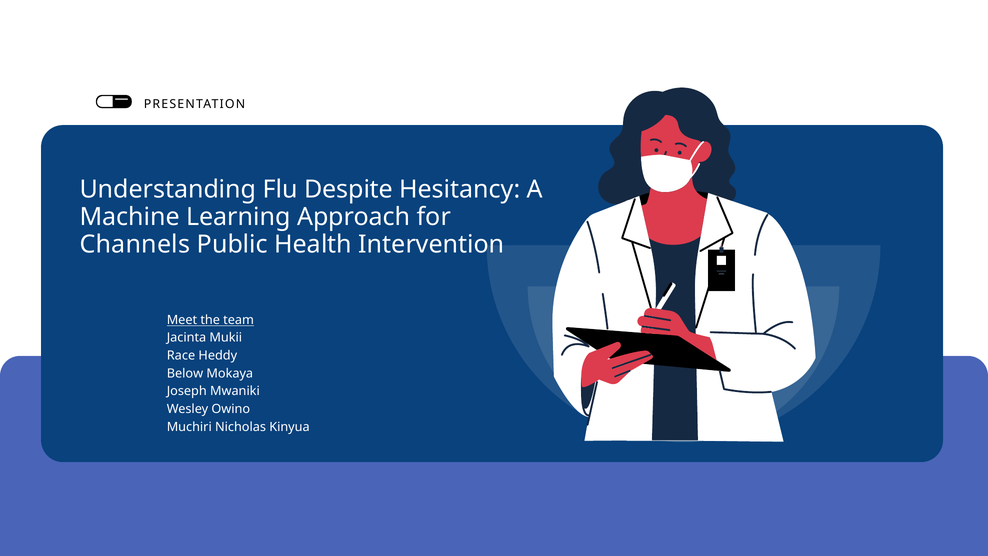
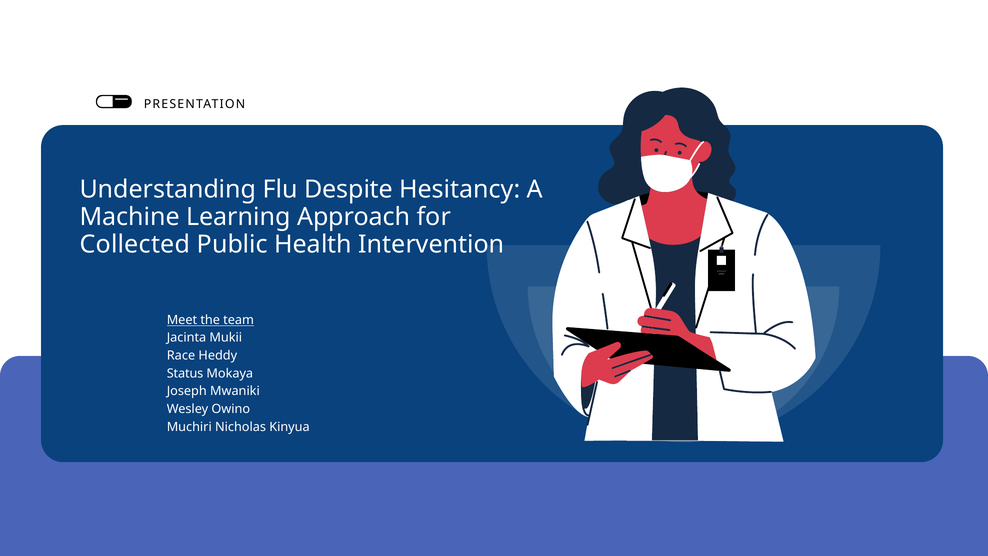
Channels: Channels -> Collected (135, 244)
Below: Below -> Status (185, 373)
